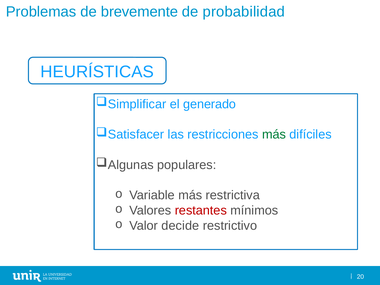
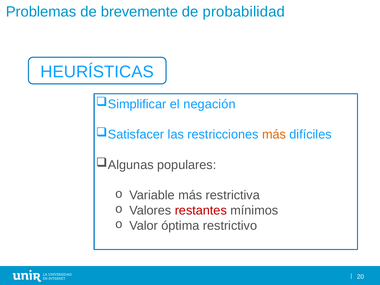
generado: generado -> negación (209, 104)
más colour: green -> orange (274, 134)
decide: decide -> óptima (180, 226)
